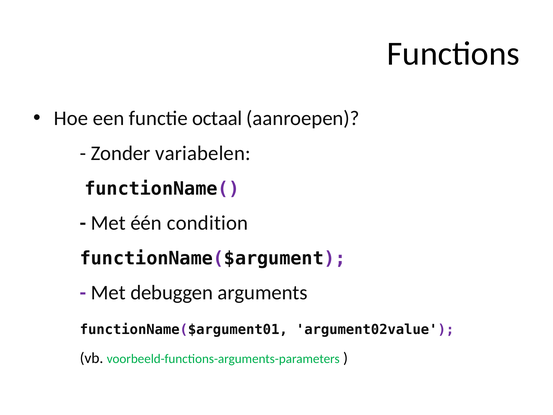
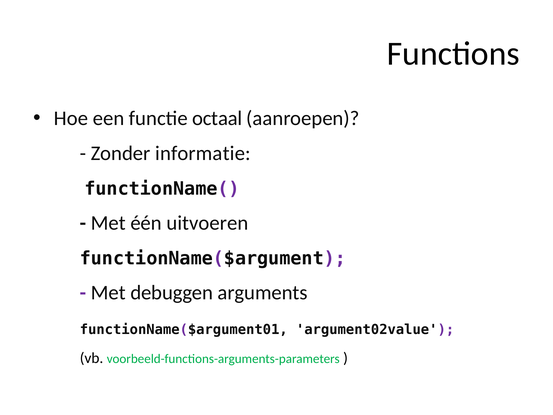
variabelen: variabelen -> informatie (203, 153)
condition: condition -> uitvoeren (208, 223)
